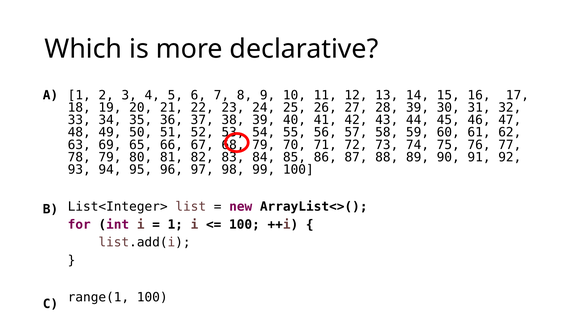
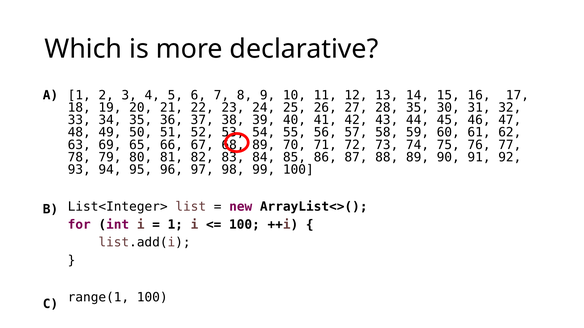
28 39: 39 -> 35 (417, 108)
79: 79 -> 89 (264, 145)
